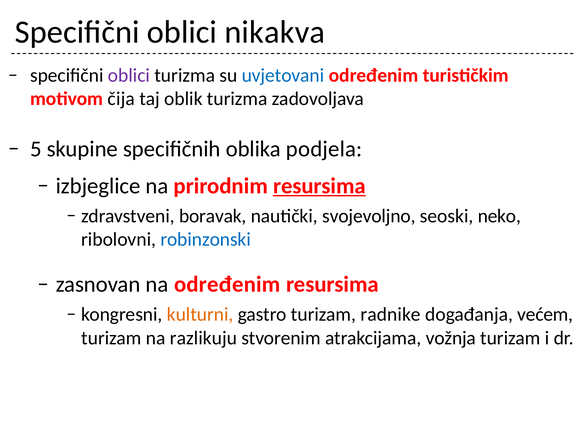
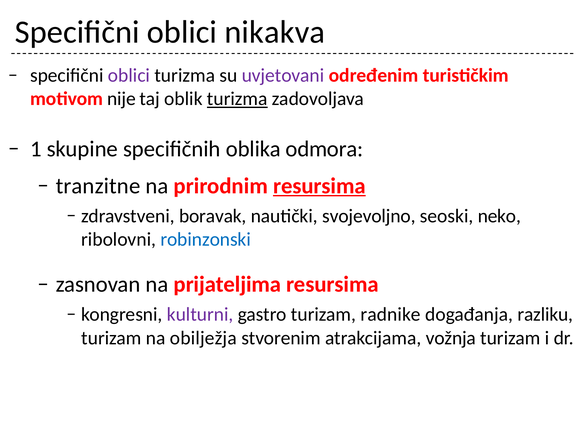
uvjetovani colour: blue -> purple (283, 75)
čija: čija -> nije (121, 99)
turizma underline: none -> present (237, 99)
5: 5 -> 1 (36, 149)
podjela: podjela -> odmora (324, 149)
izbjeglice: izbjeglice -> tranzitne (98, 186)
na određenim: određenim -> prijateljima (227, 284)
kulturni colour: orange -> purple (200, 314)
većem: većem -> razliku (545, 314)
razlikuju: razlikuju -> obilježja (203, 338)
